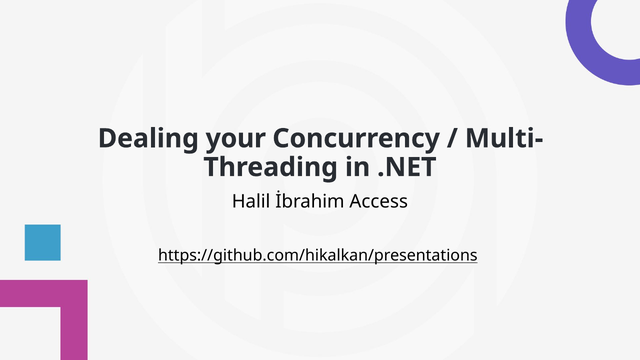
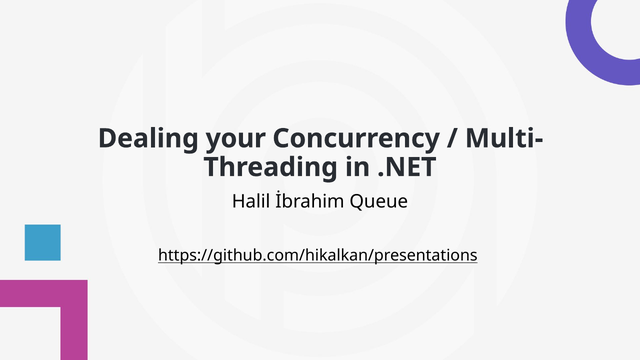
Access: Access -> Queue (379, 201)
